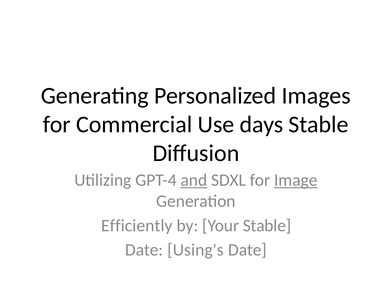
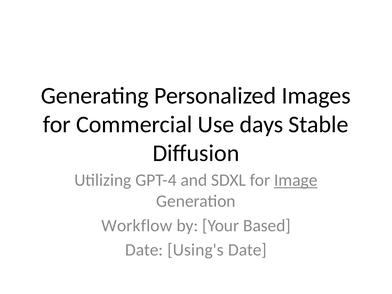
and underline: present -> none (194, 180)
Efficiently: Efficiently -> Workflow (137, 226)
Your Stable: Stable -> Based (267, 226)
